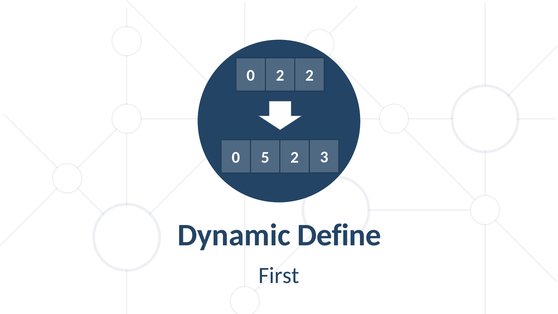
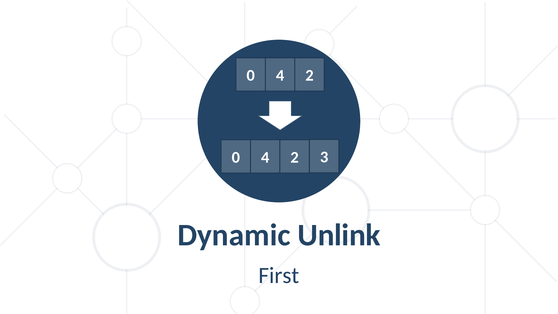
2: 2 -> 4 (280, 76)
5: 5 -> 4 (265, 157)
Define: Define -> Unlink (339, 235)
